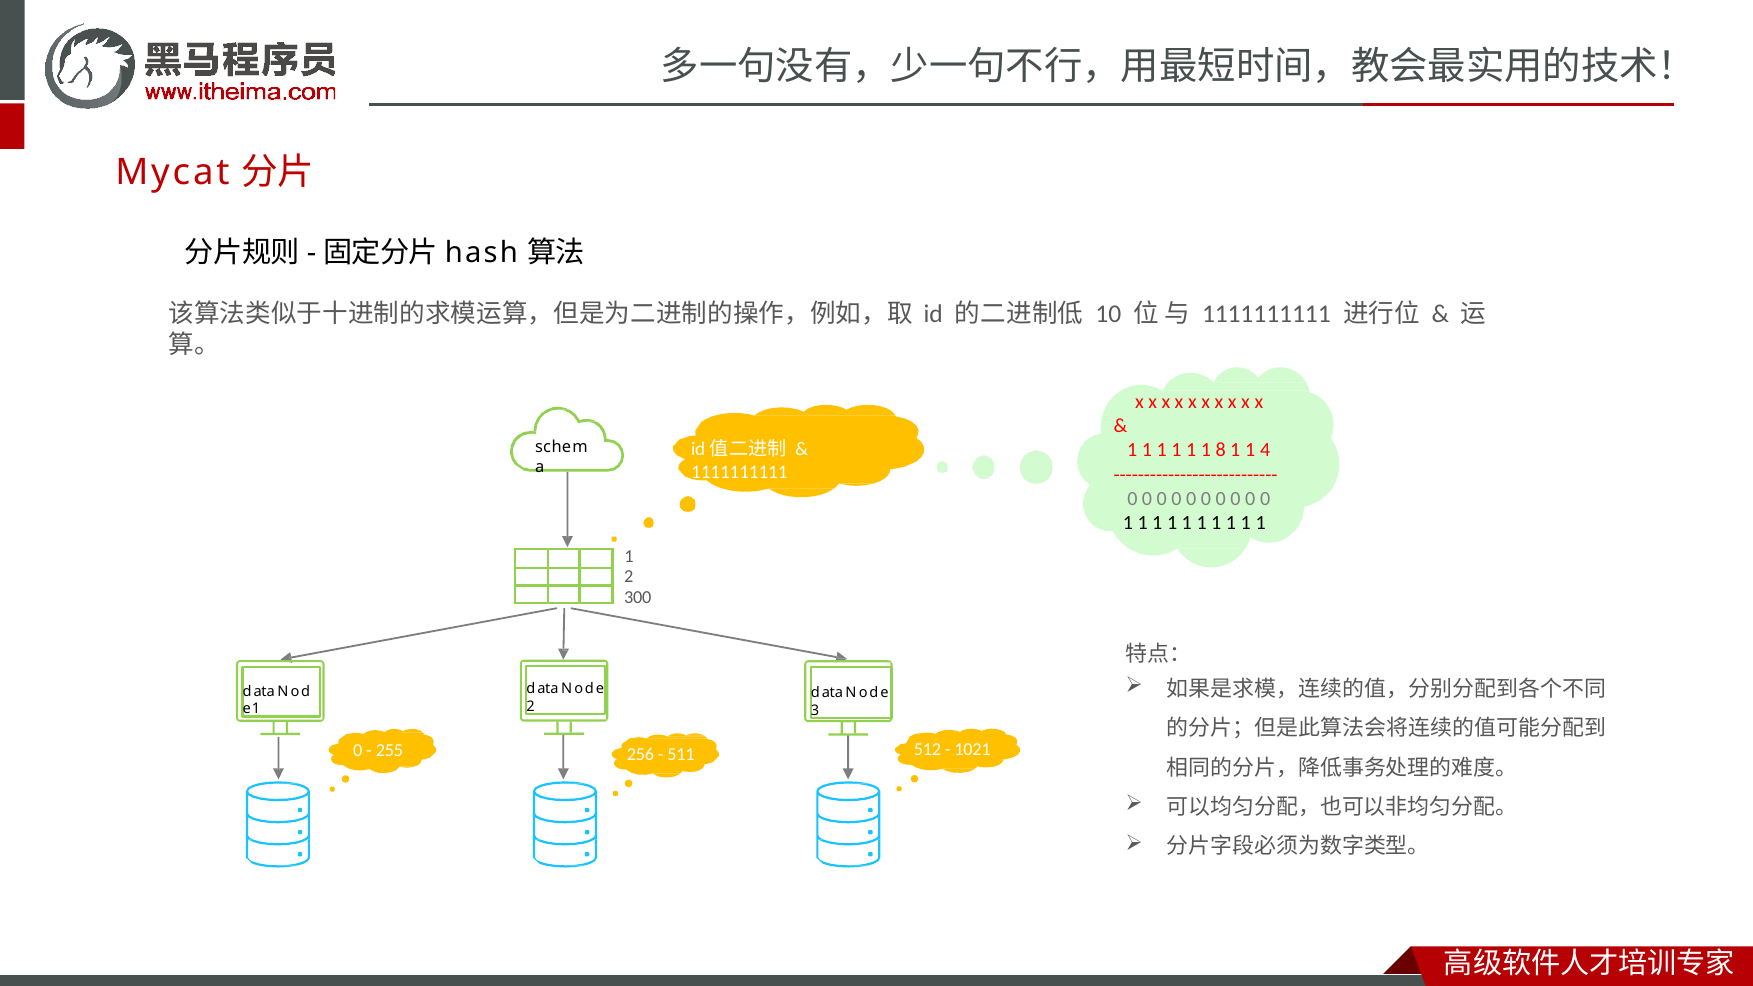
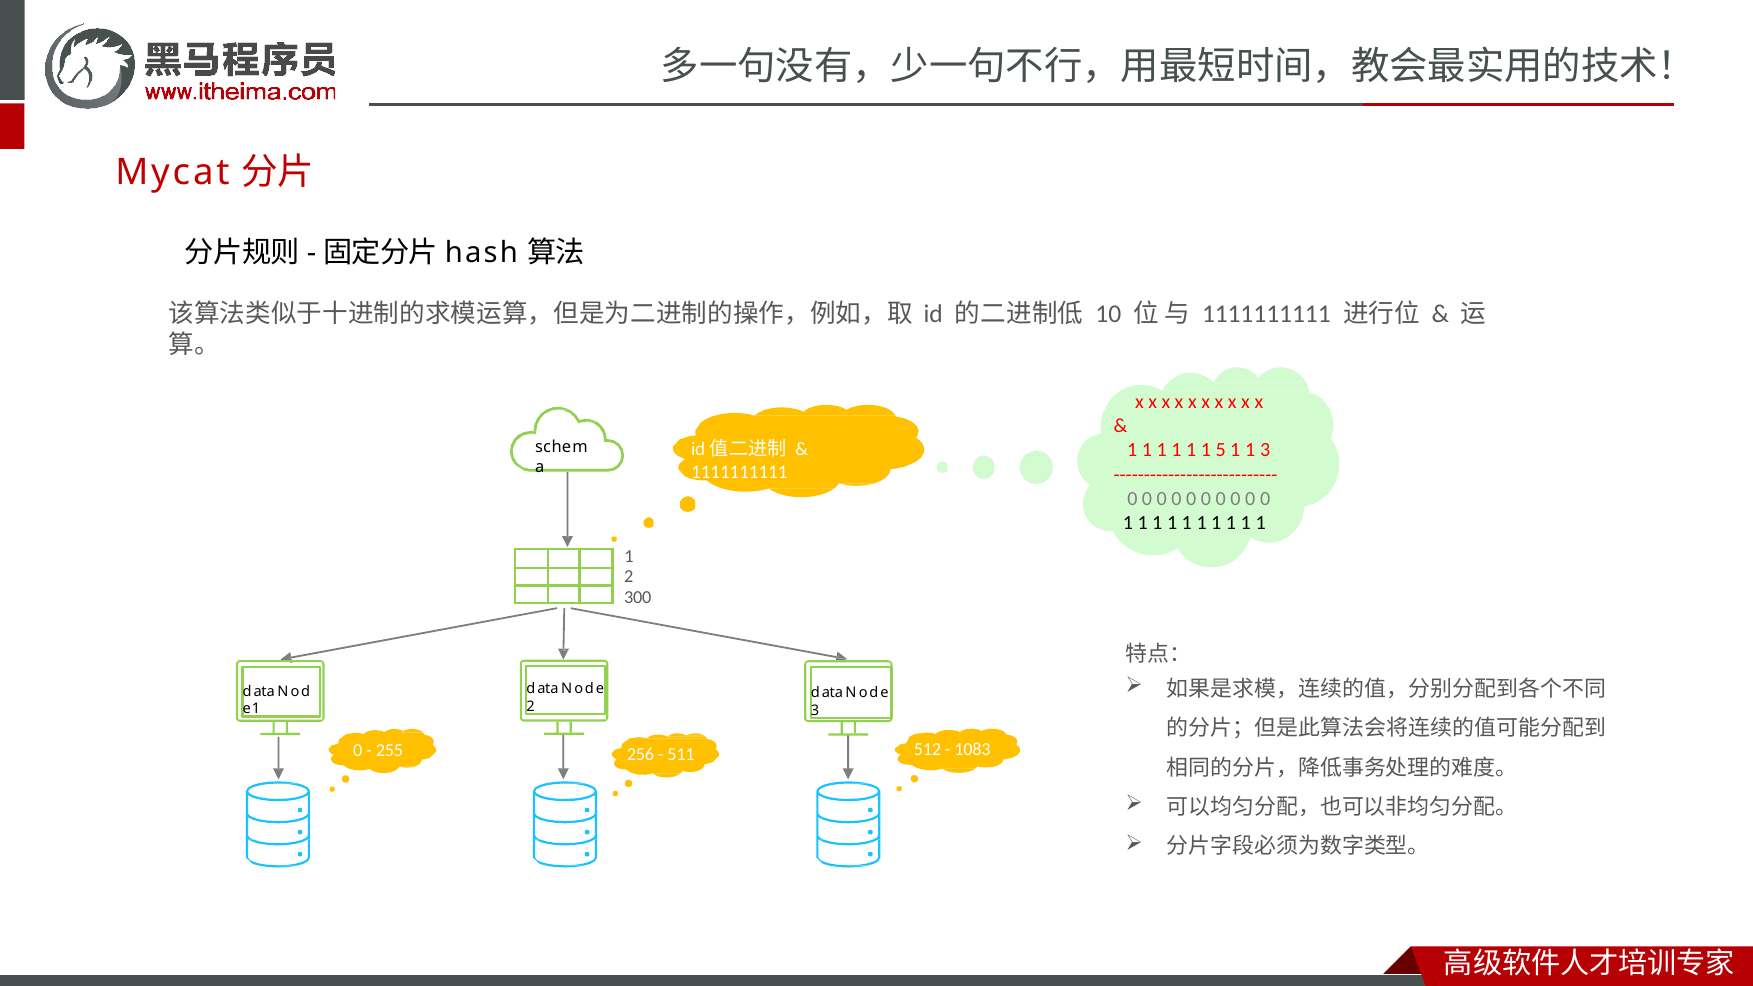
8: 8 -> 5 (1221, 450)
1 4: 4 -> 3 (1265, 450)
1021: 1021 -> 1083 (972, 750)
